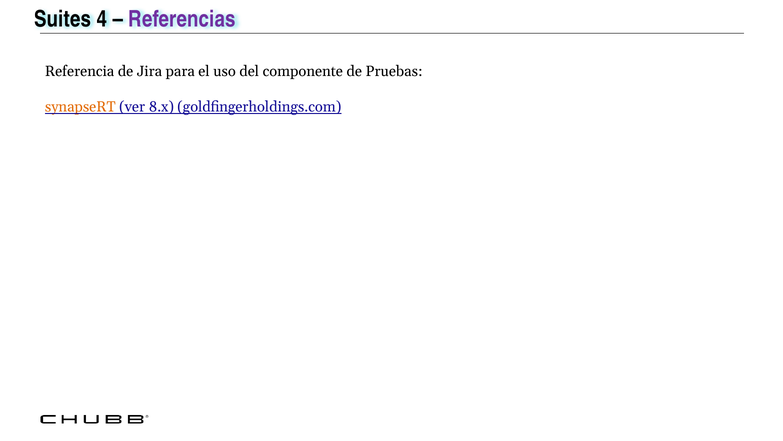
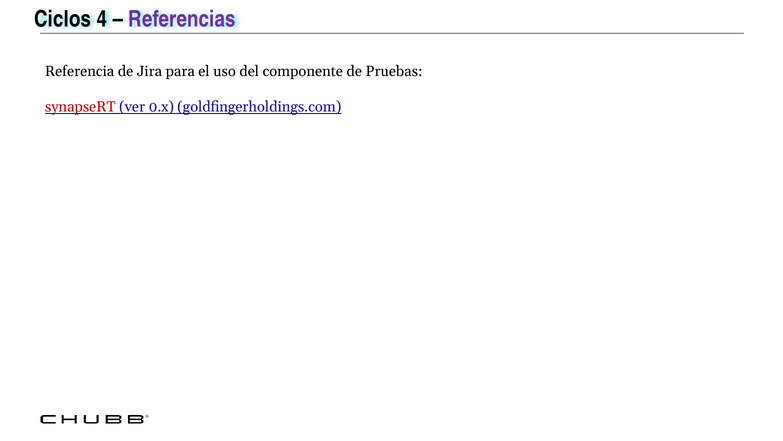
Suites: Suites -> Ciclos (63, 19)
synapseRT colour: orange -> red (80, 107)
8.x: 8.x -> 0.x (161, 107)
